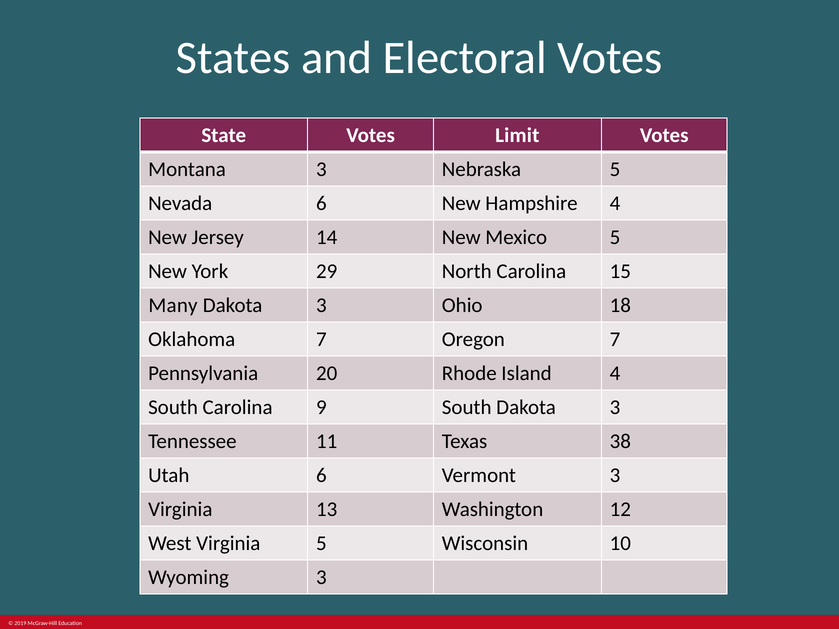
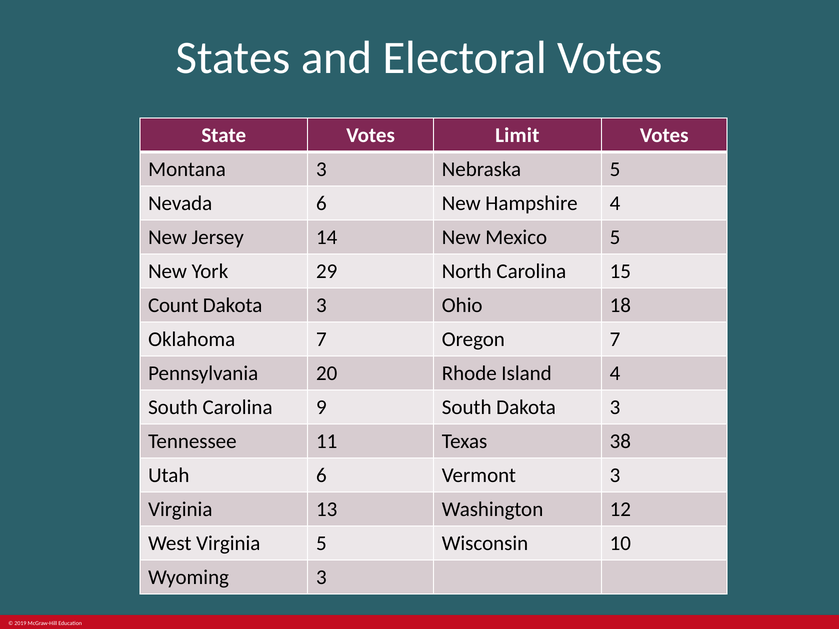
Many: Many -> Count (173, 305)
